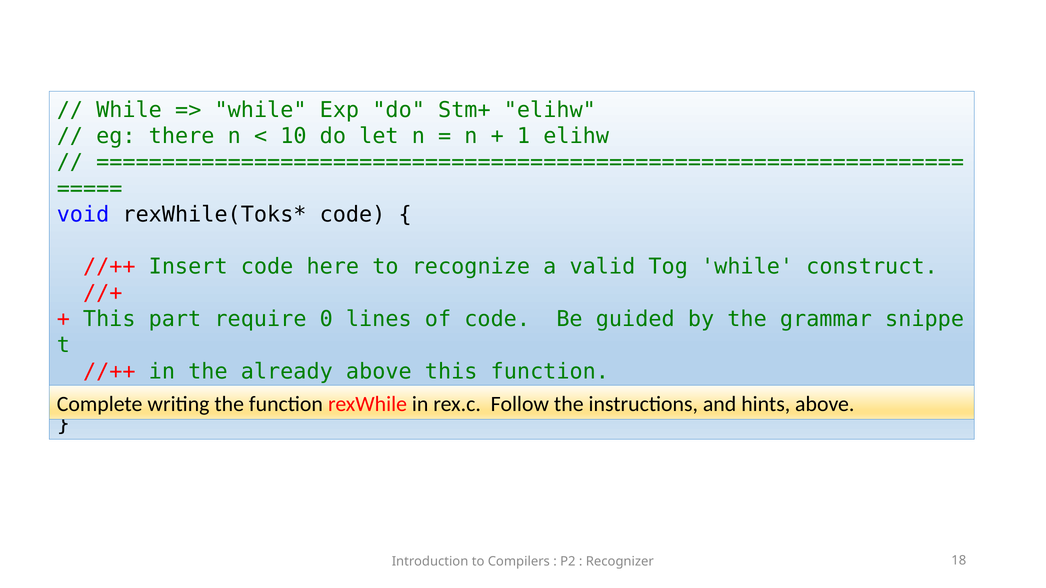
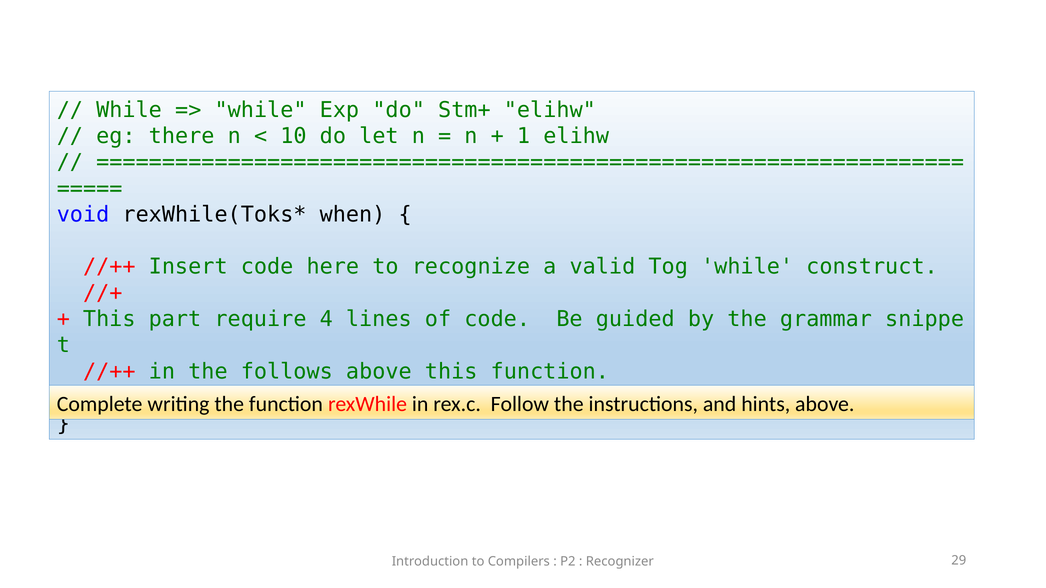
code: code -> when (353, 215)
0: 0 -> 4 (326, 319)
already: already -> follows (287, 372)
18: 18 -> 29 (959, 561)
